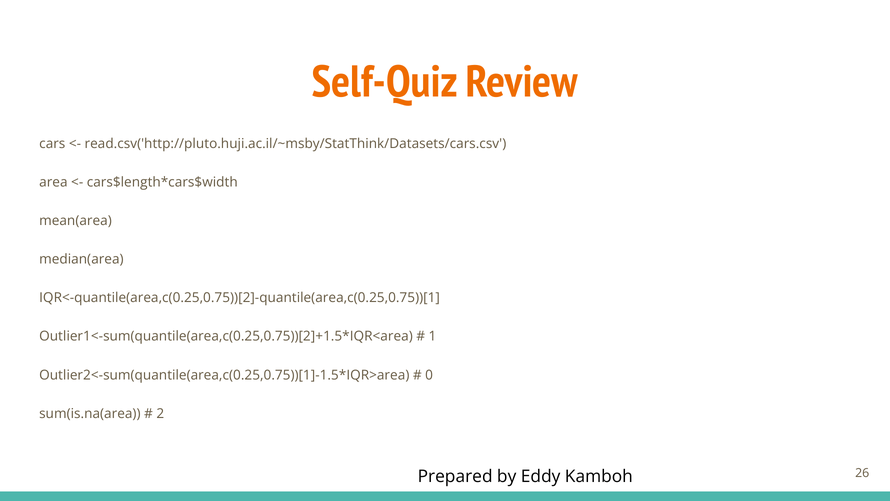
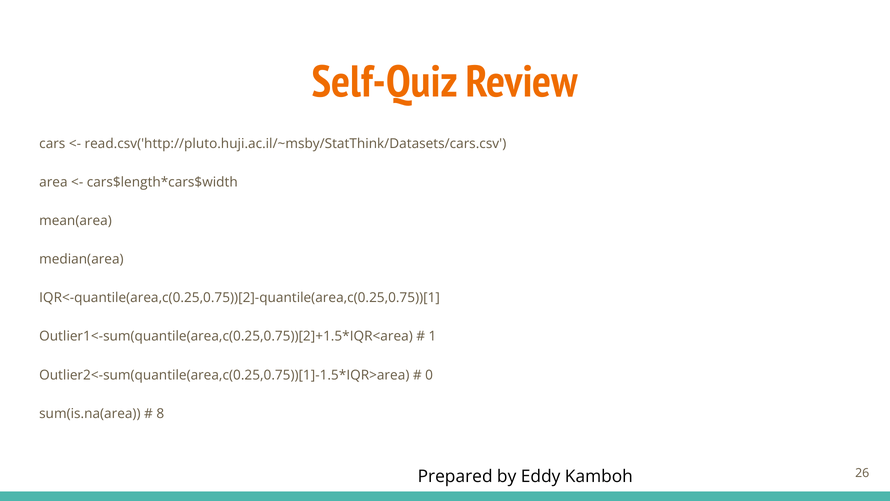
2: 2 -> 8 (160, 413)
